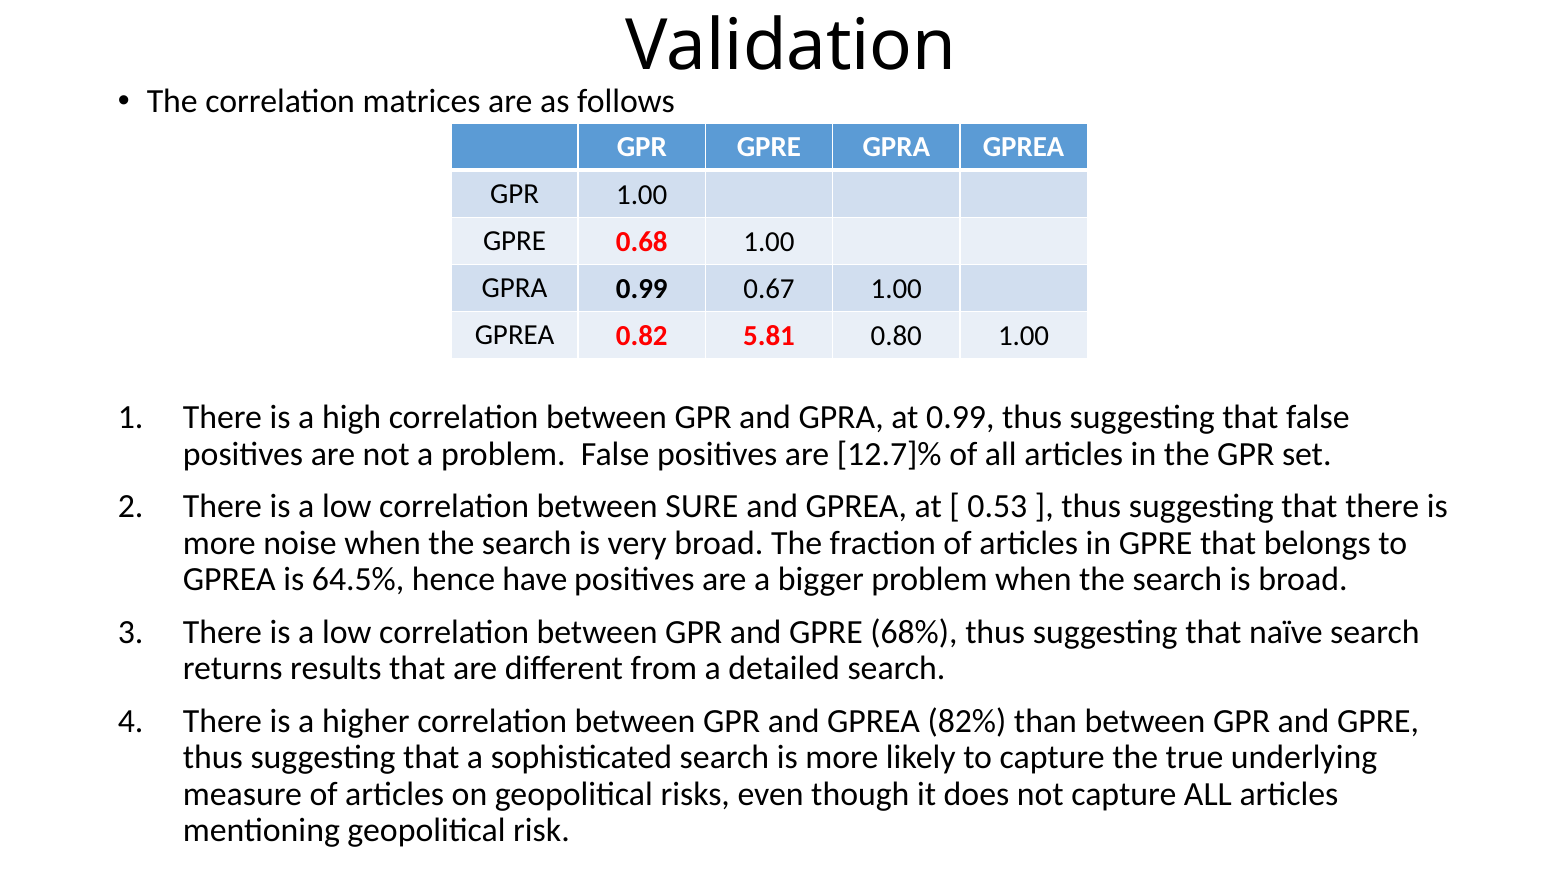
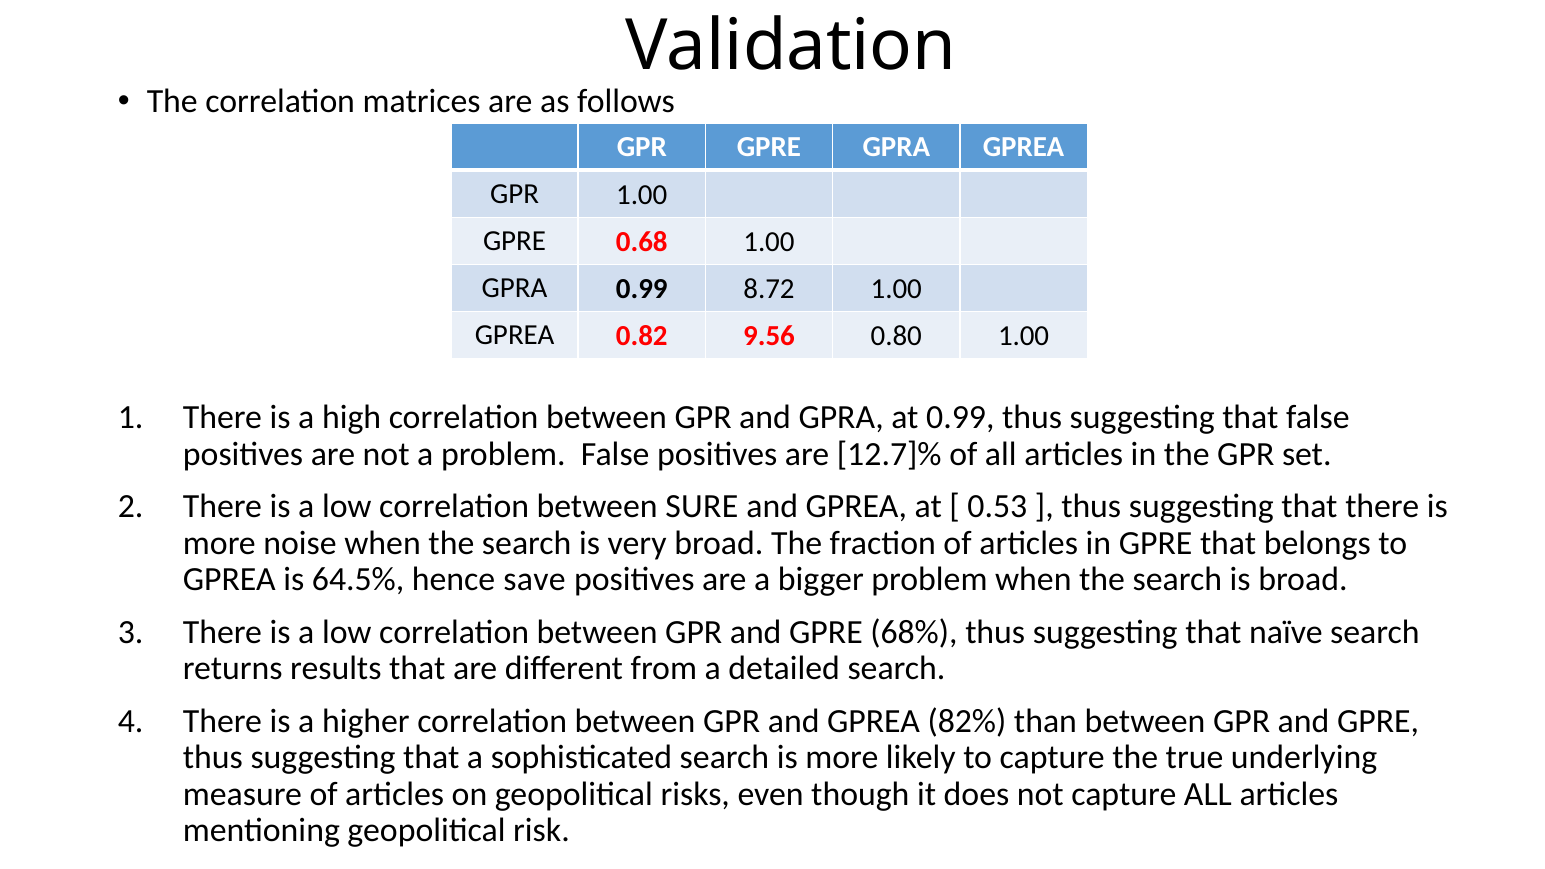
0.67: 0.67 -> 8.72 (769, 289)
5.81: 5.81 -> 9.56 (769, 336)
have: have -> save (535, 579)
